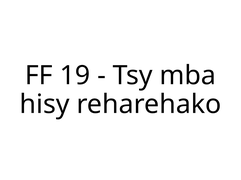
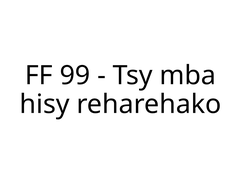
19: 19 -> 99 (75, 76)
